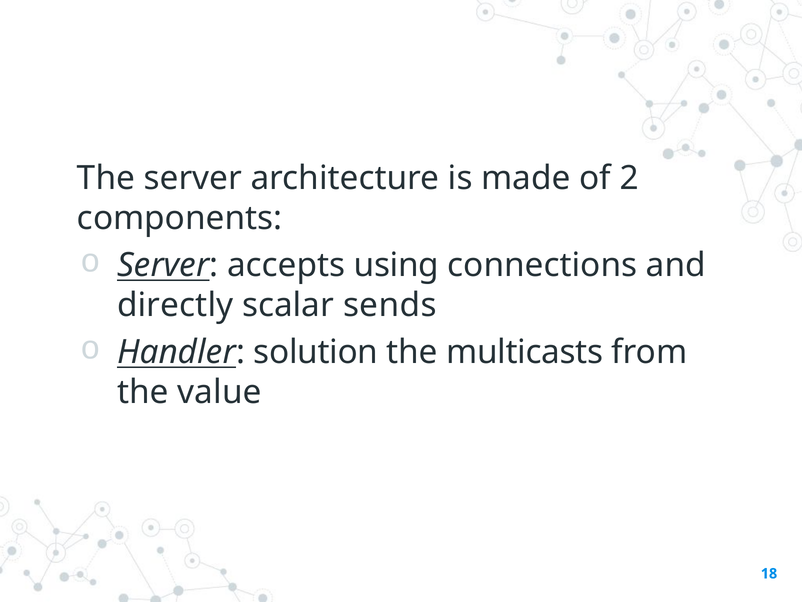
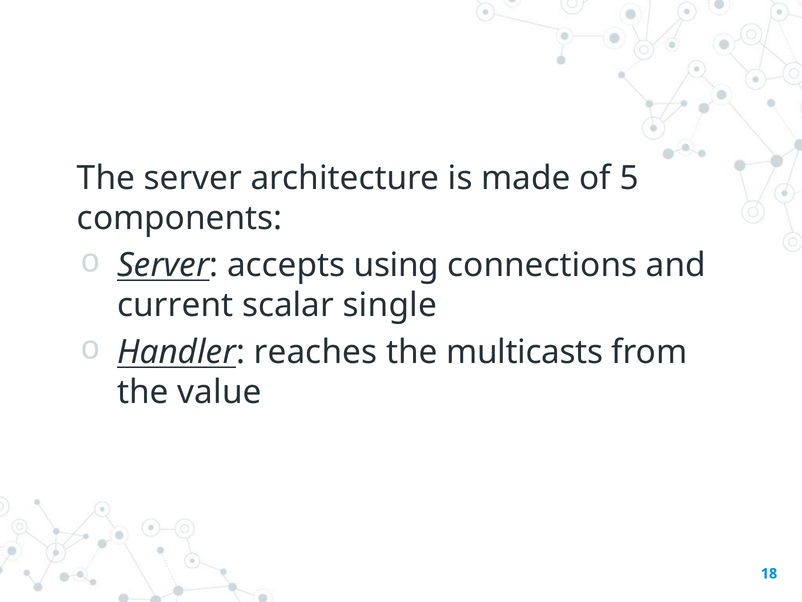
2: 2 -> 5 (629, 178)
directly: directly -> current (175, 305)
sends: sends -> single (390, 305)
solution: solution -> reaches (316, 352)
